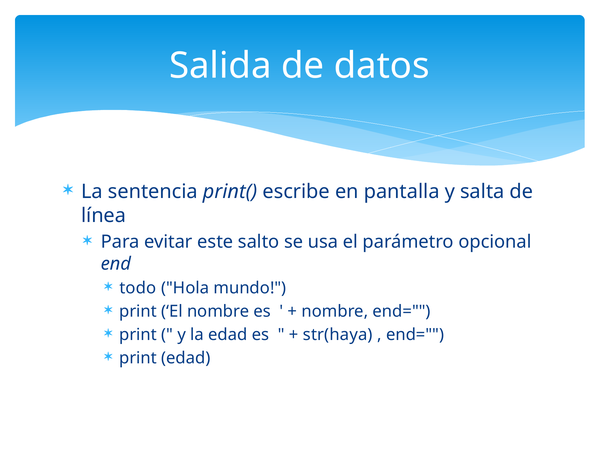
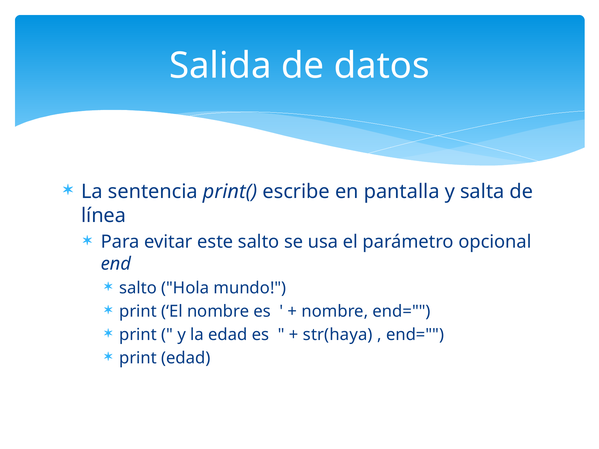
todo: todo -> salto (138, 288)
